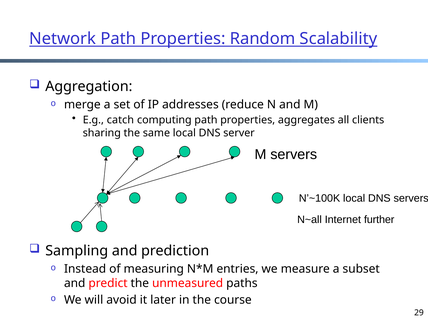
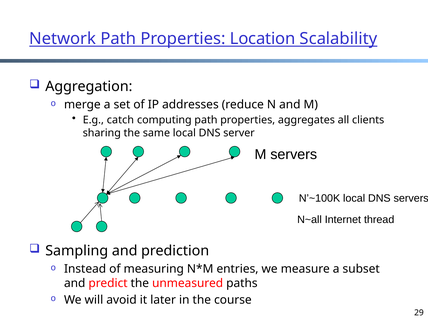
Random: Random -> Location (263, 39)
further: further -> thread (379, 220)
